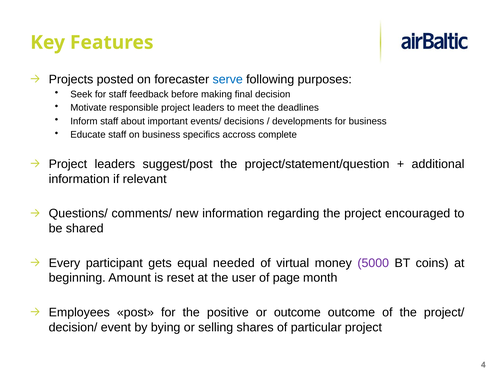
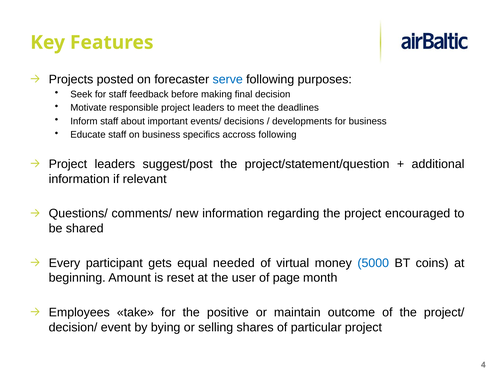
accross complete: complete -> following (277, 135)
5000 colour: purple -> blue (373, 263)
post: post -> take (135, 312)
or outcome: outcome -> maintain (297, 312)
